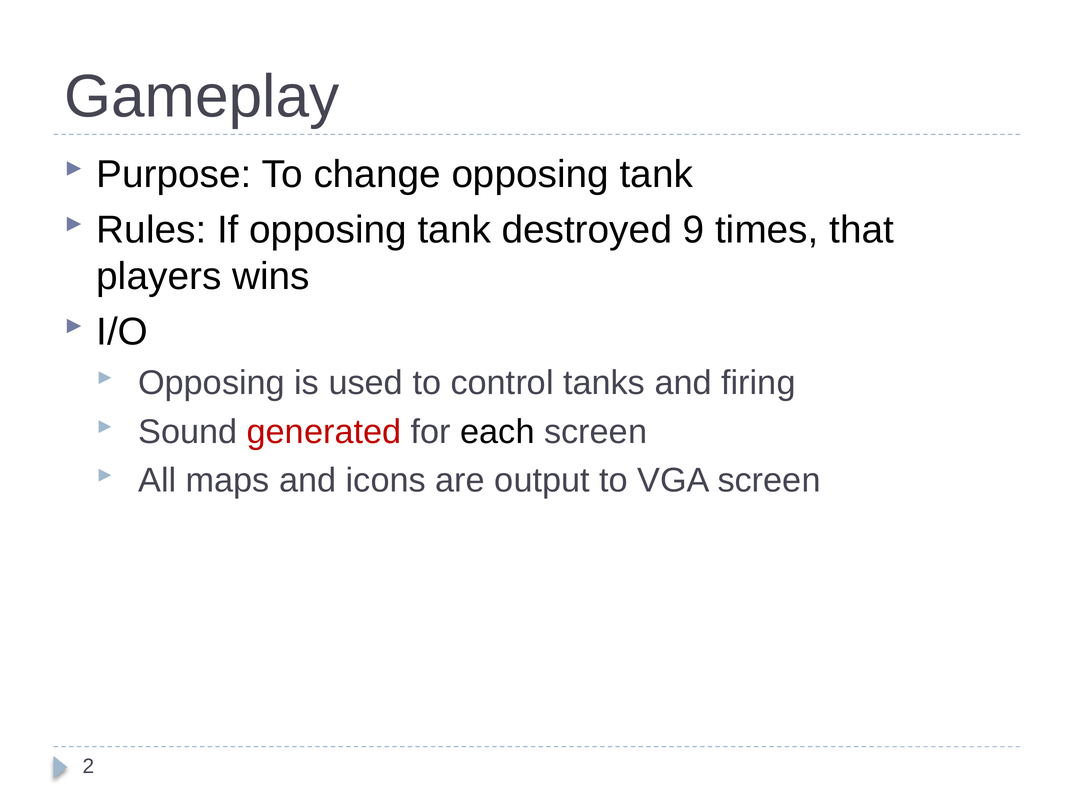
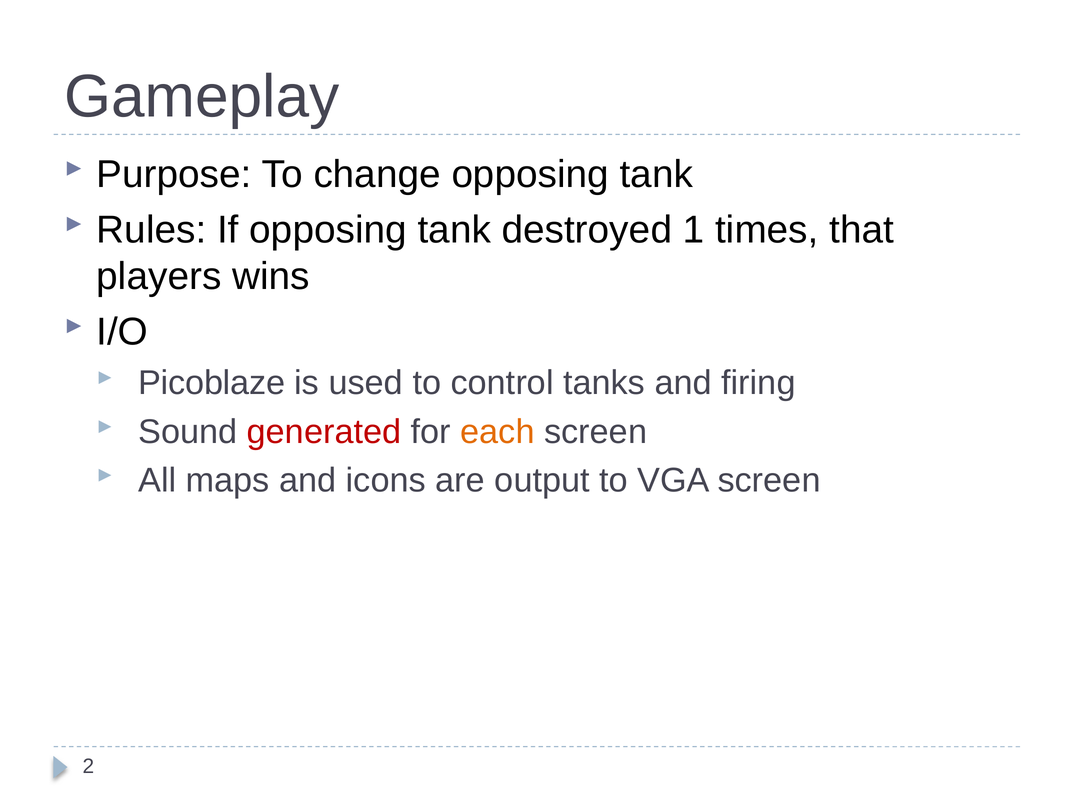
9: 9 -> 1 (694, 230)
Opposing: Opposing -> Picoblaze (212, 383)
each colour: black -> orange (498, 431)
